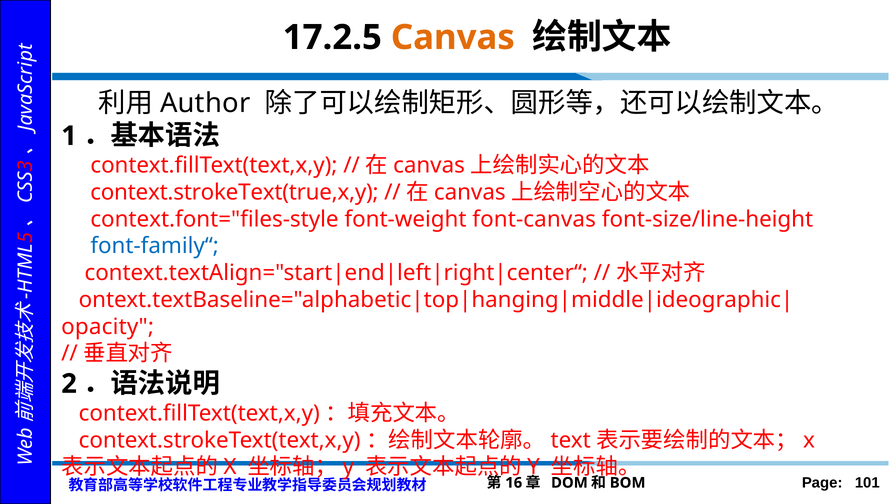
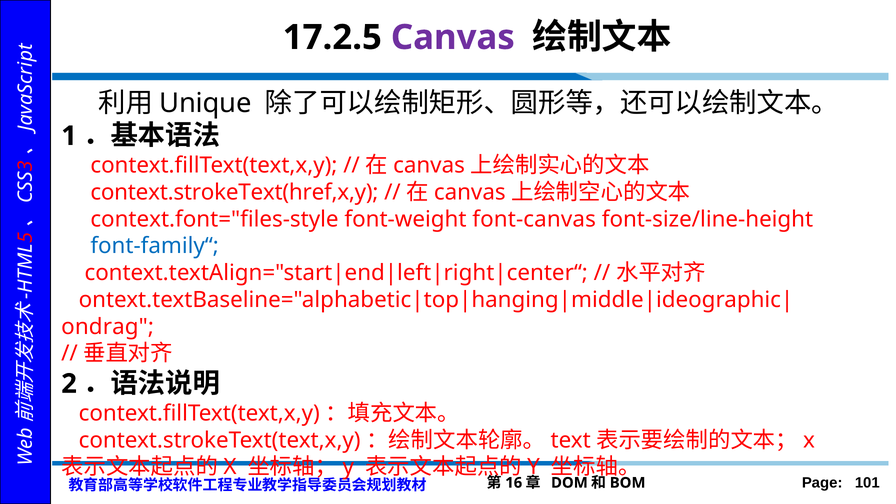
Canvas colour: orange -> purple (453, 37)
Author: Author -> Unique (205, 103)
context.strokeText(true,x,y: context.strokeText(true,x,y -> context.strokeText(href,x,y (234, 192)
opacity: opacity -> ondrag (108, 327)
